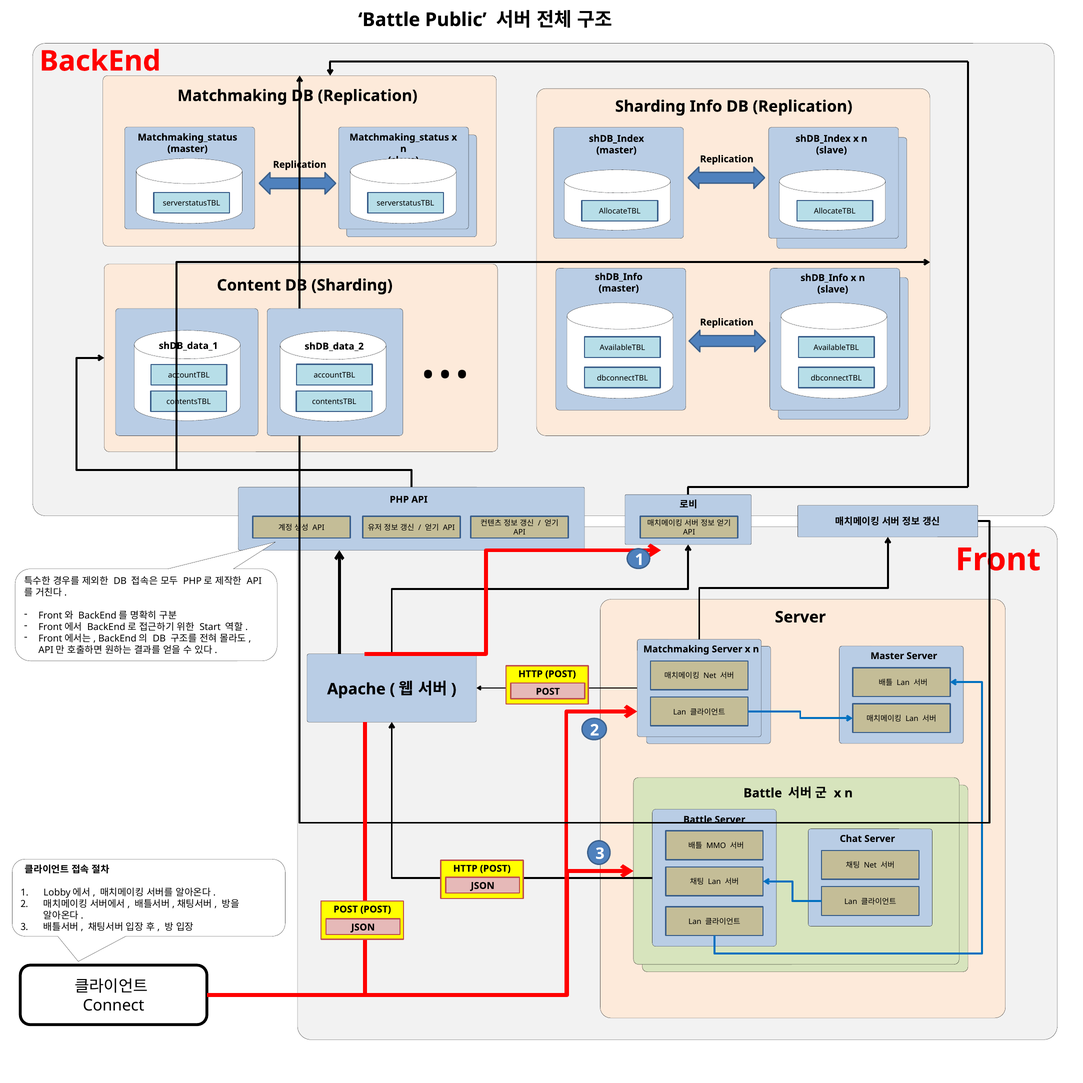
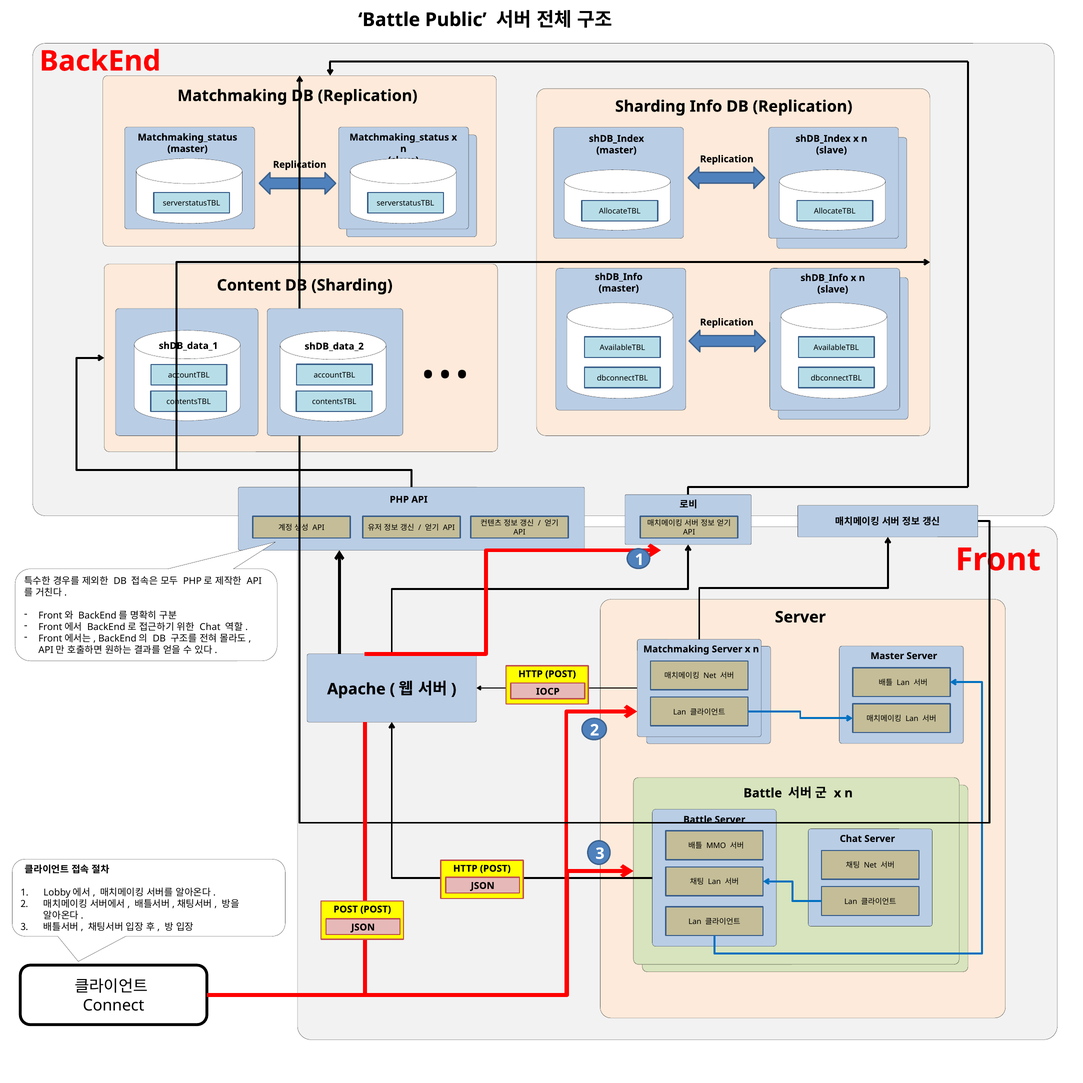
Start: Start -> Chat (210, 627)
POST: POST -> IOCP (548, 692)
